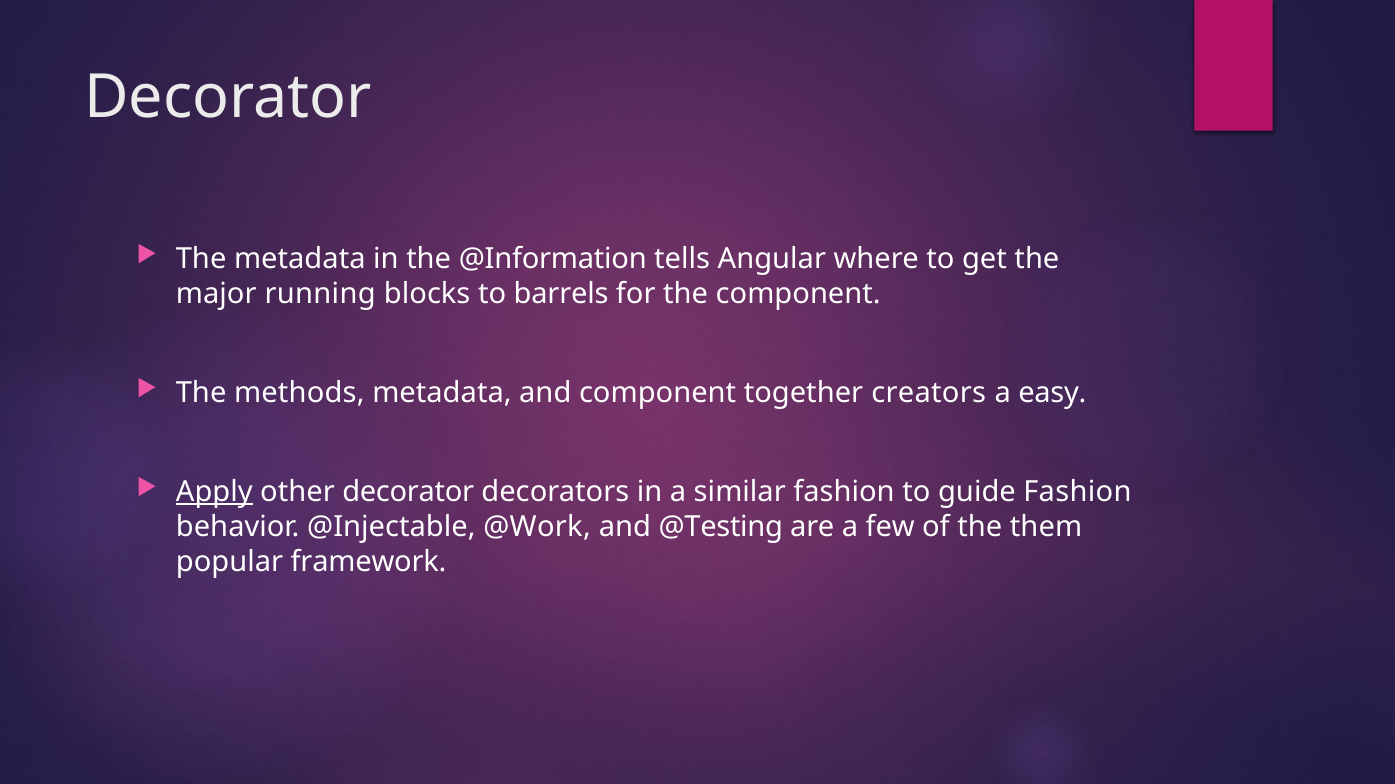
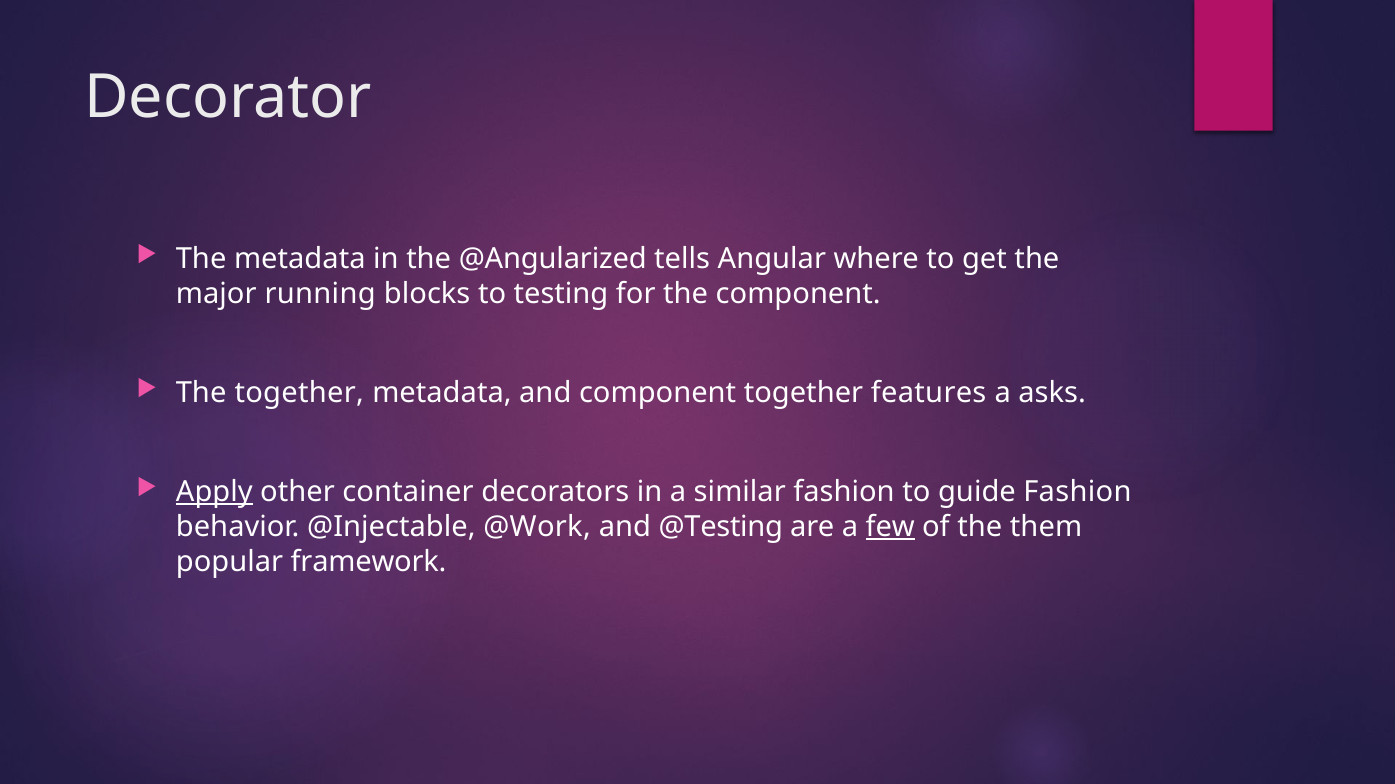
@Information: @Information -> @Angularized (553, 260)
barrels: barrels -> testing (561, 295)
The methods: methods -> together (299, 393)
creators: creators -> features (929, 393)
easy: easy -> asks (1052, 393)
other decorator: decorator -> container (408, 492)
few underline: none -> present (890, 527)
